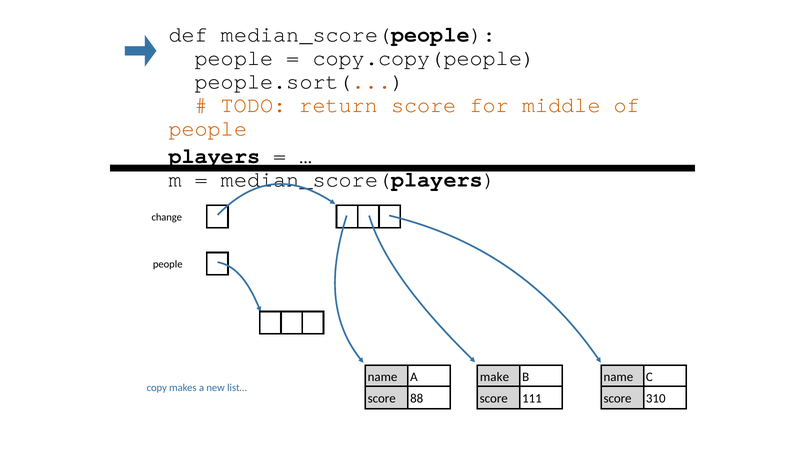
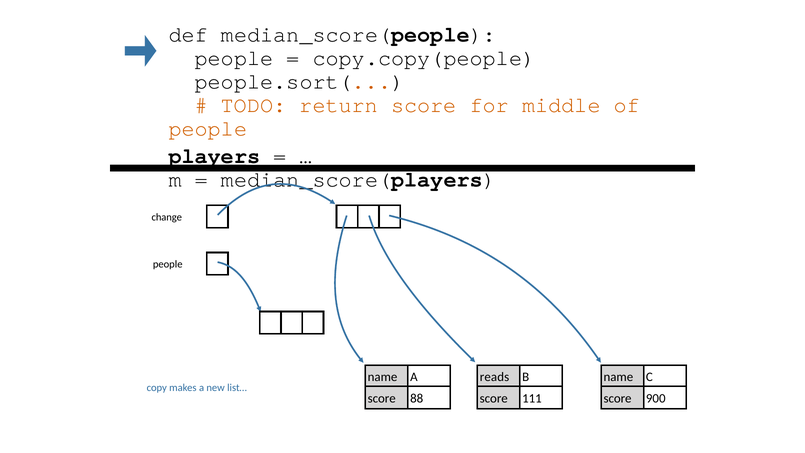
make: make -> reads (495, 377)
310: 310 -> 900 (656, 398)
